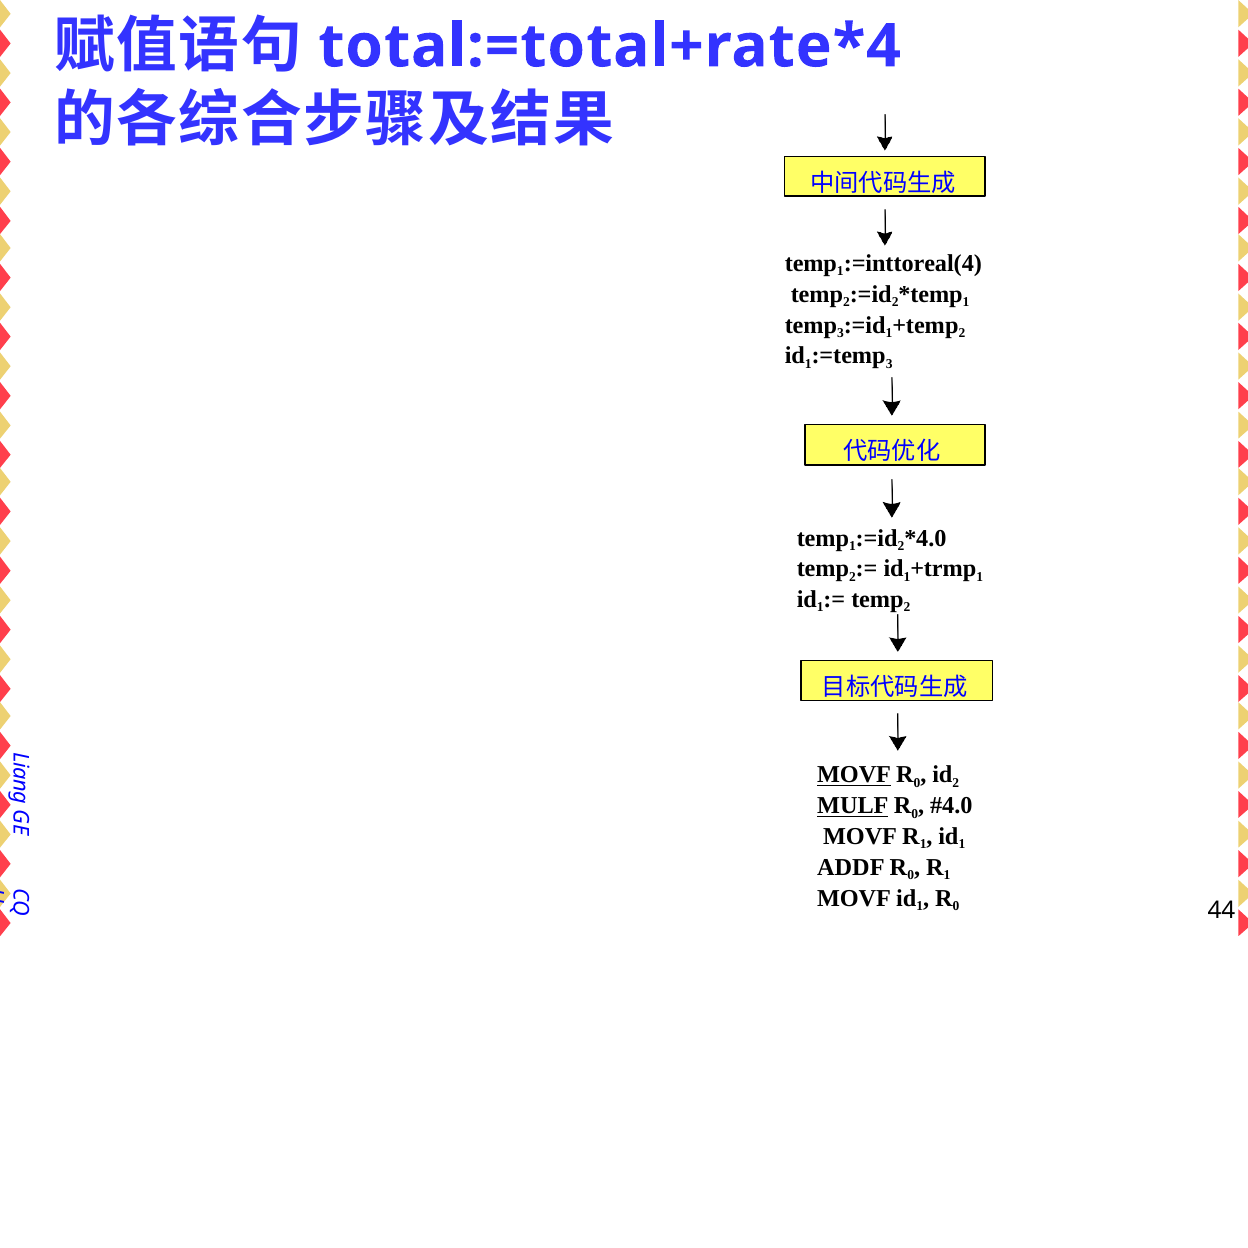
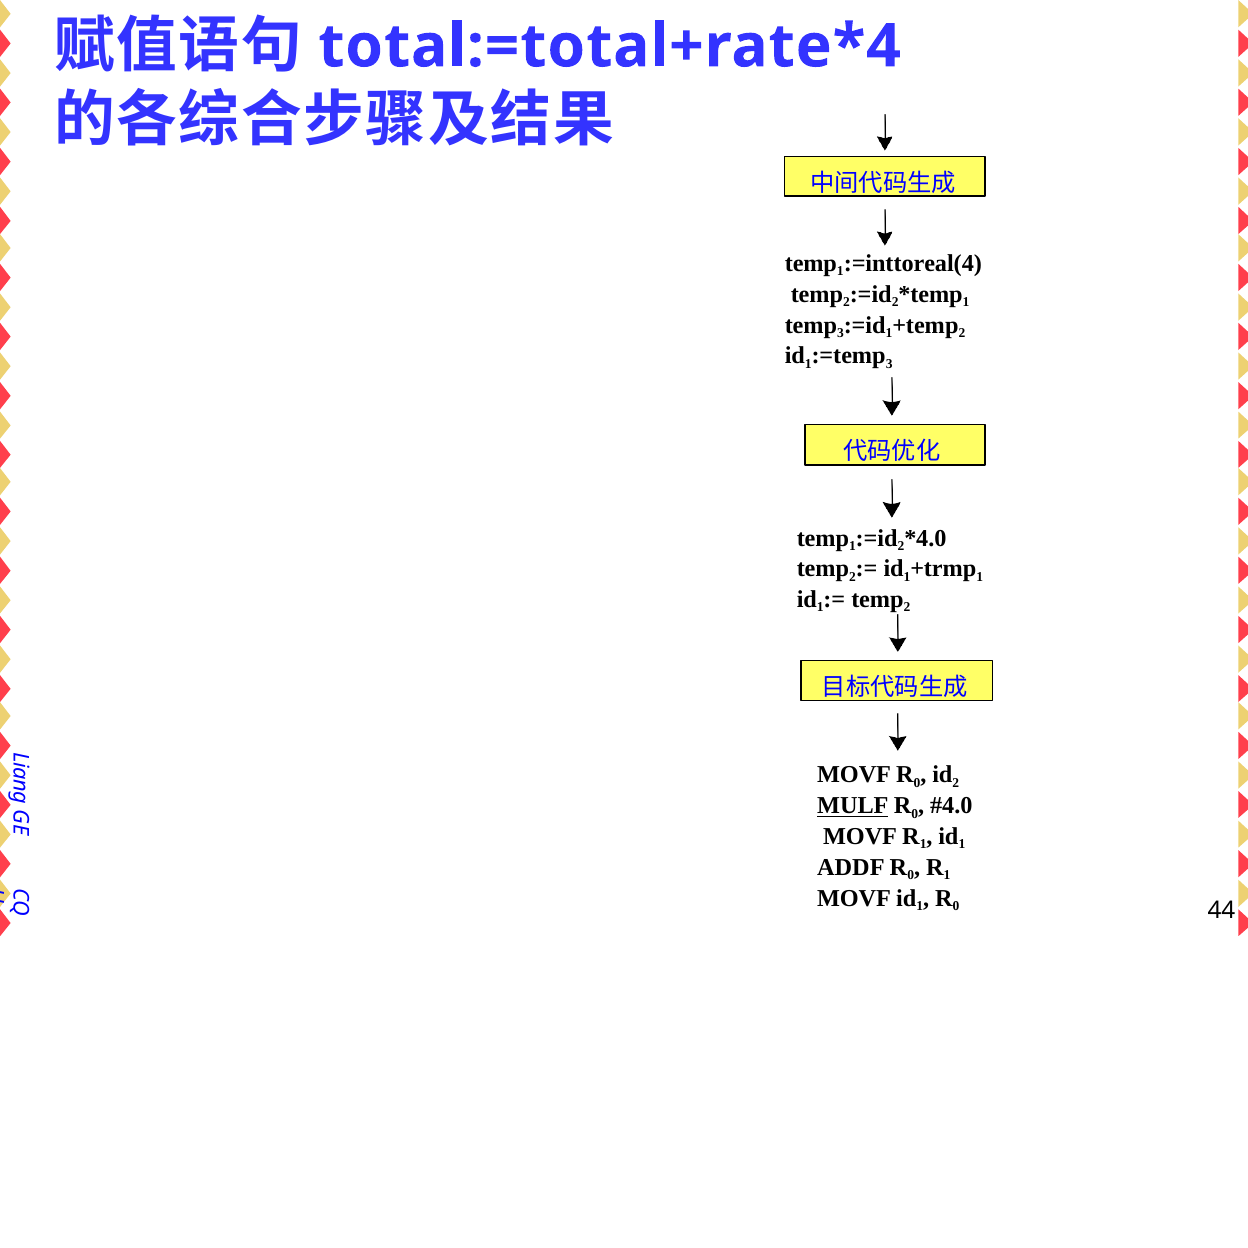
MOVF underline: present -> none (854, 775)
